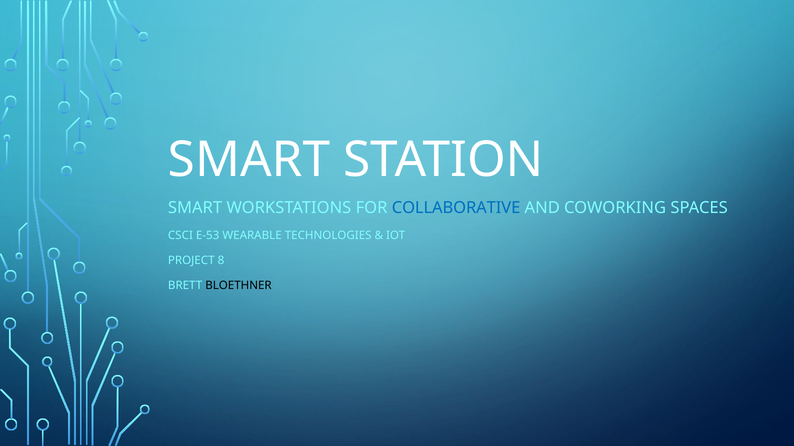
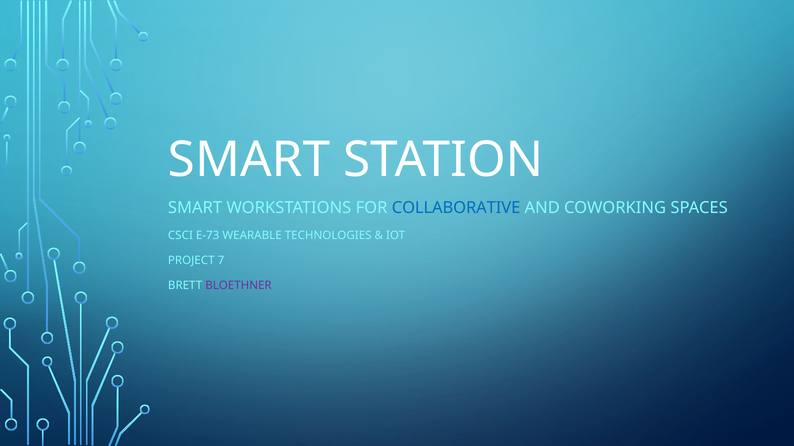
E-53: E-53 -> E-73 (208, 236)
8: 8 -> 7 (221, 261)
BLOETHNER colour: black -> purple (238, 286)
